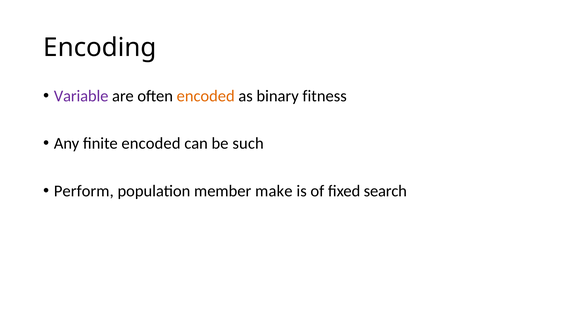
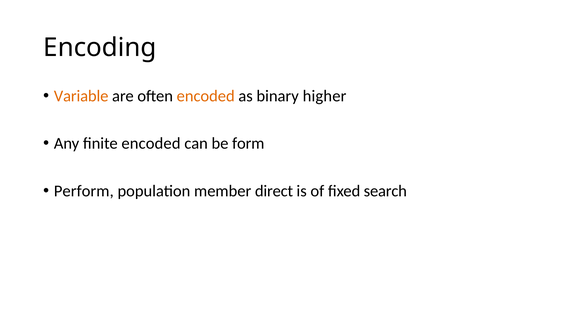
Variable colour: purple -> orange (81, 96)
fitness: fitness -> higher (325, 96)
such: such -> form (248, 143)
make: make -> direct (274, 191)
